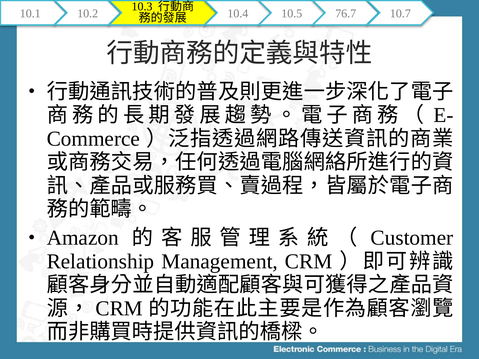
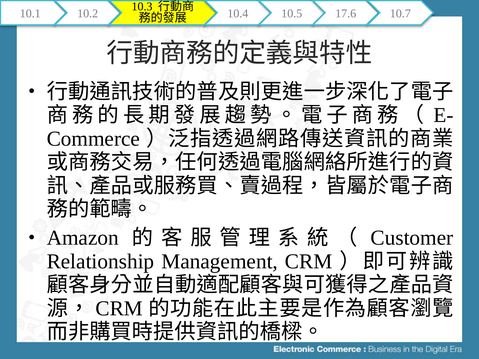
76.7: 76.7 -> 17.6 (346, 14)
